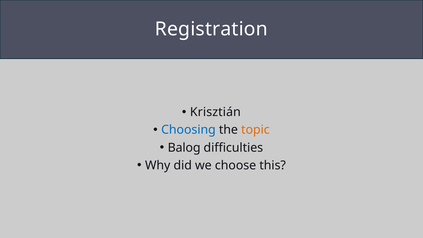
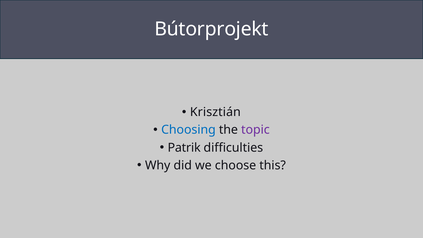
Registration: Registration -> Bútorprojekt (212, 29)
topic colour: orange -> purple (255, 130)
Balog: Balog -> Patrik (184, 148)
